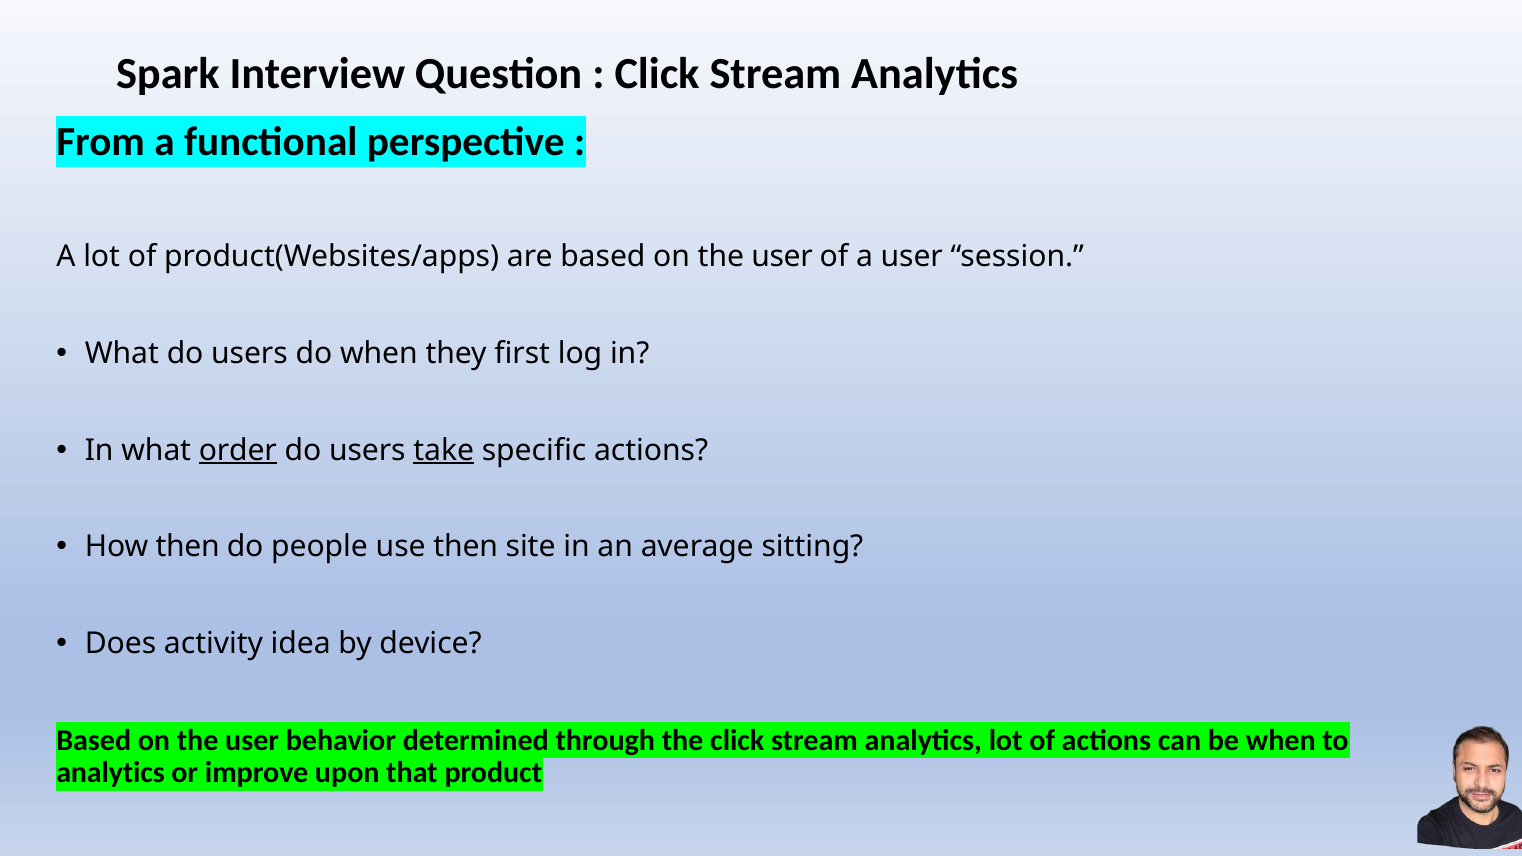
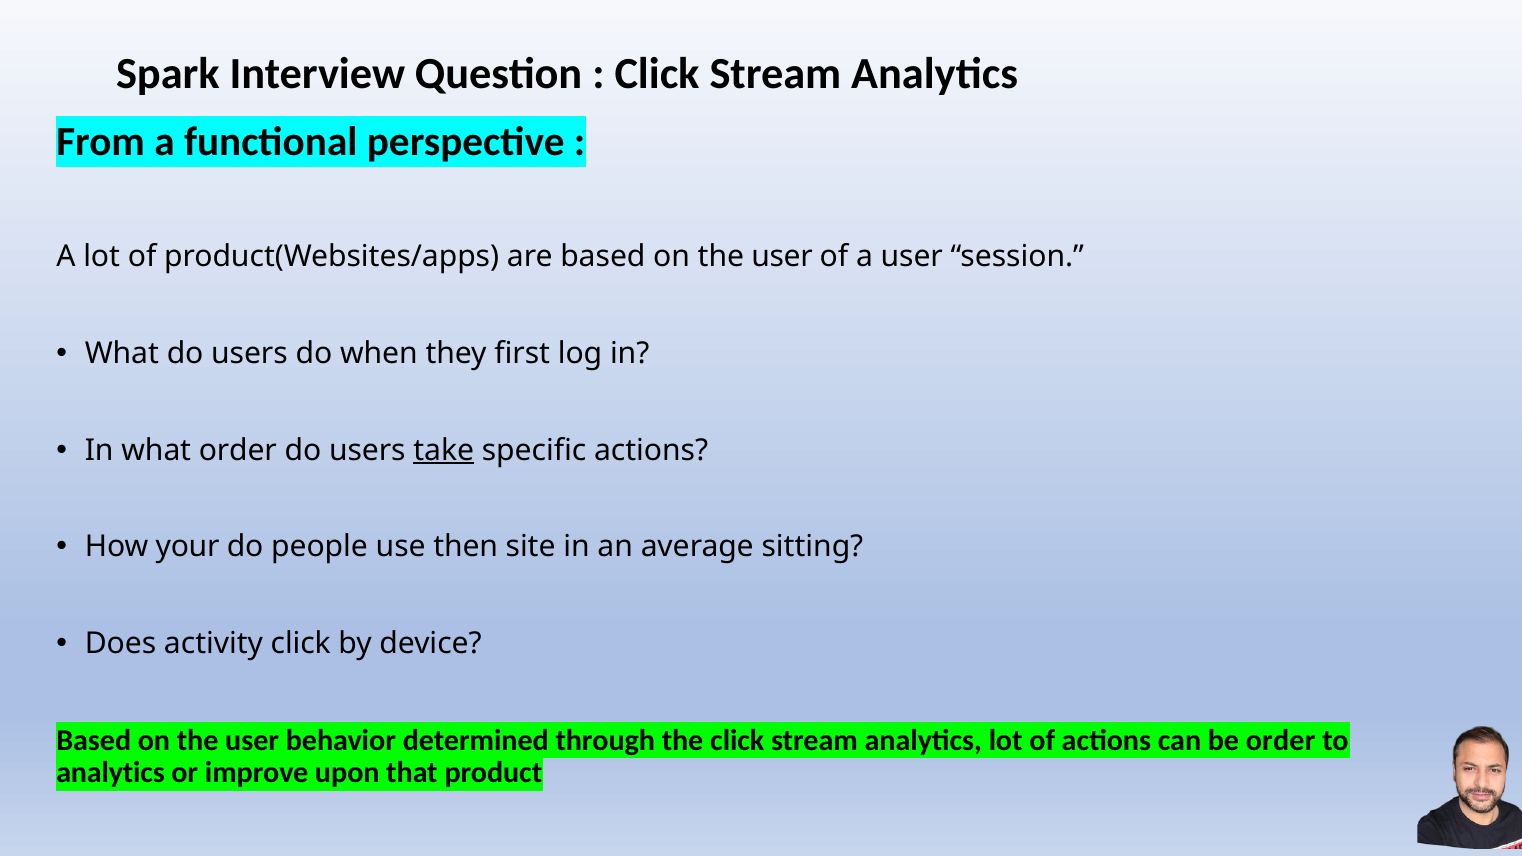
order underline: present -> none (238, 450)
How then: then -> your (188, 547)
activity idea: idea -> click (301, 644)
be when: when -> order (1281, 740)
